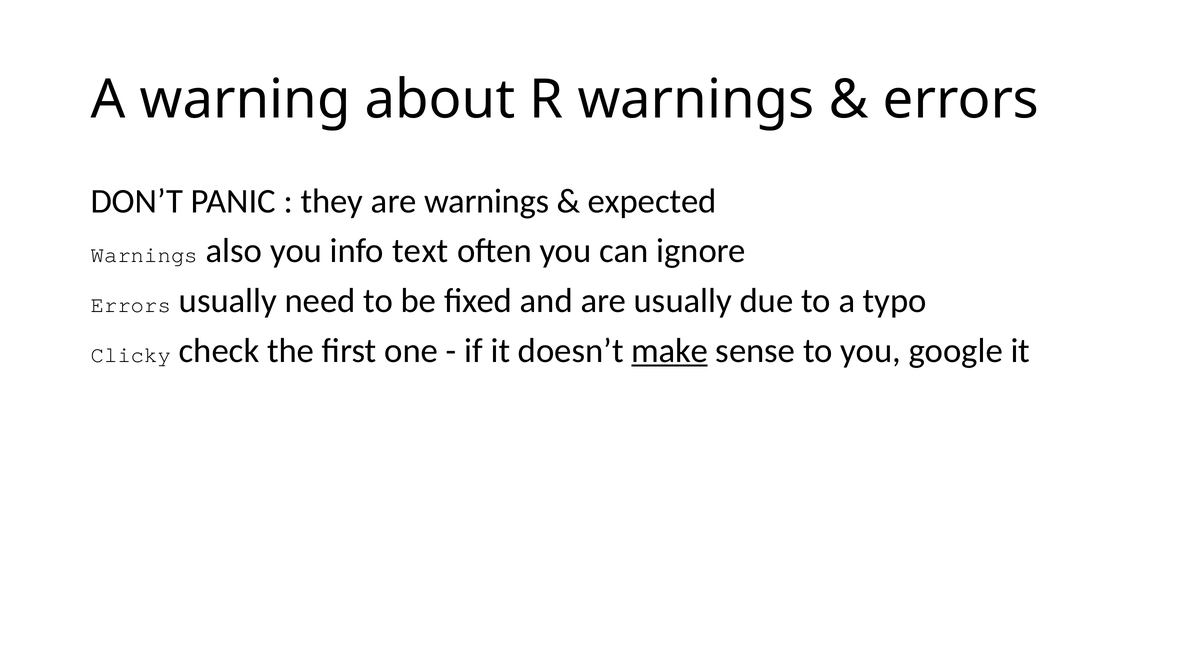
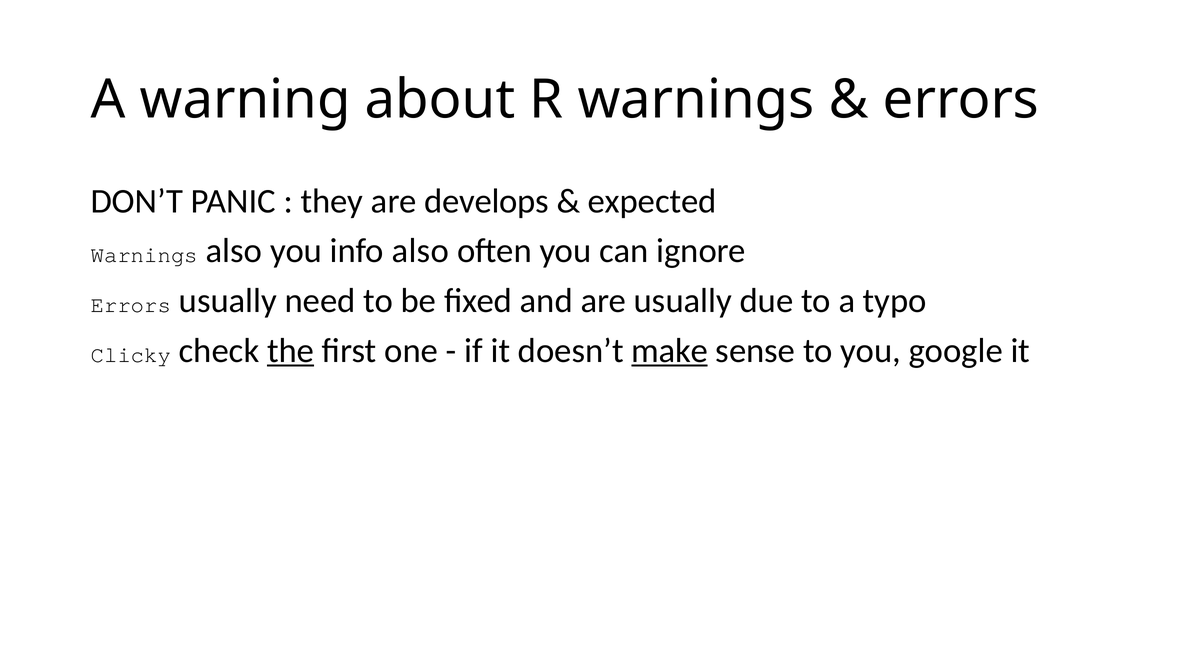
are warnings: warnings -> develops (487, 201)
info text: text -> also (420, 251)
the underline: none -> present (291, 351)
